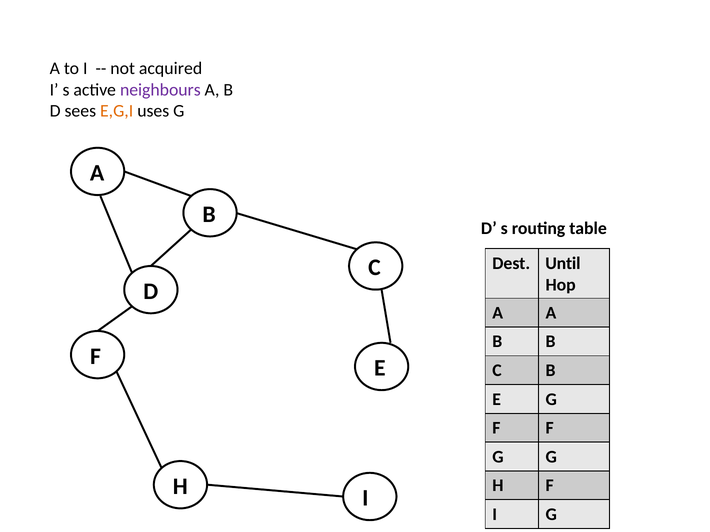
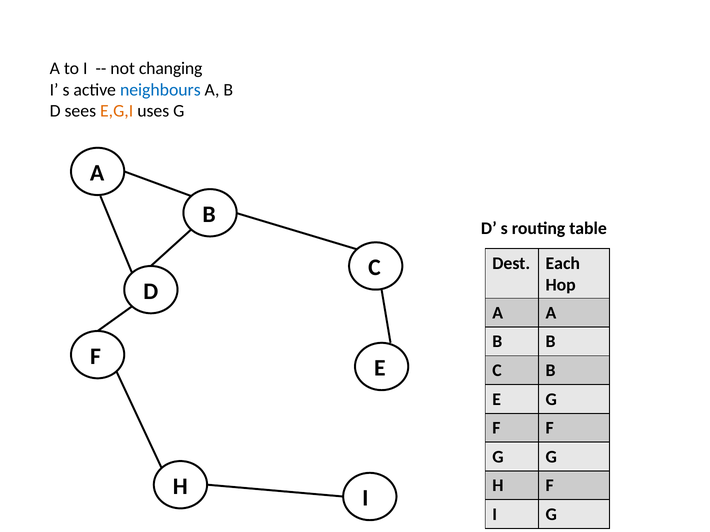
acquired: acquired -> changing (171, 69)
neighbours colour: purple -> blue (160, 90)
Until: Until -> Each (563, 263)
